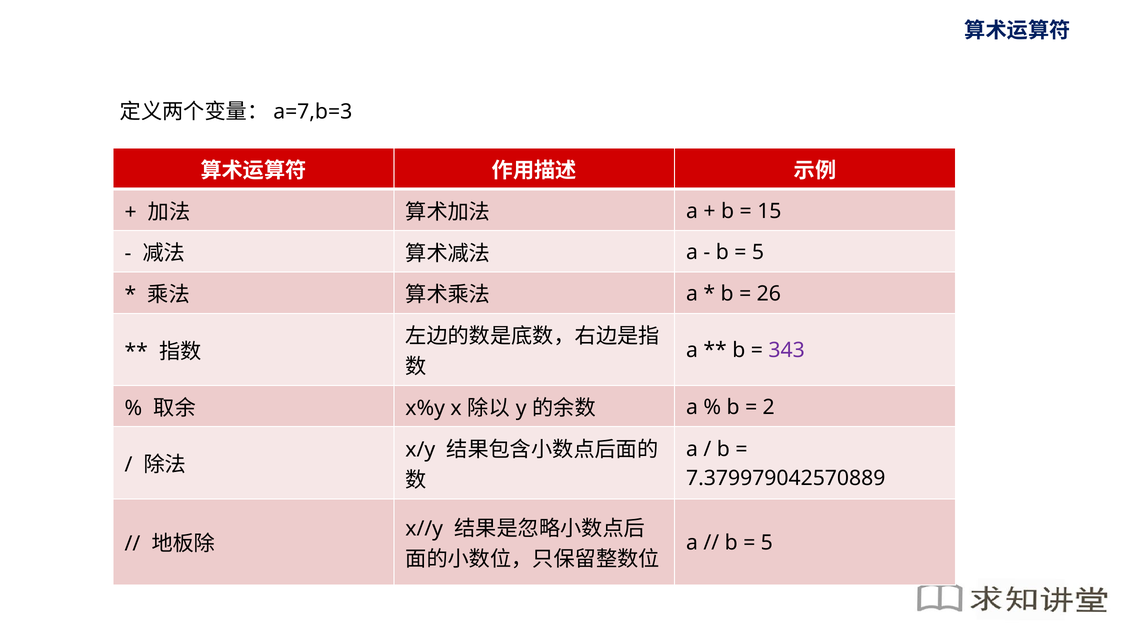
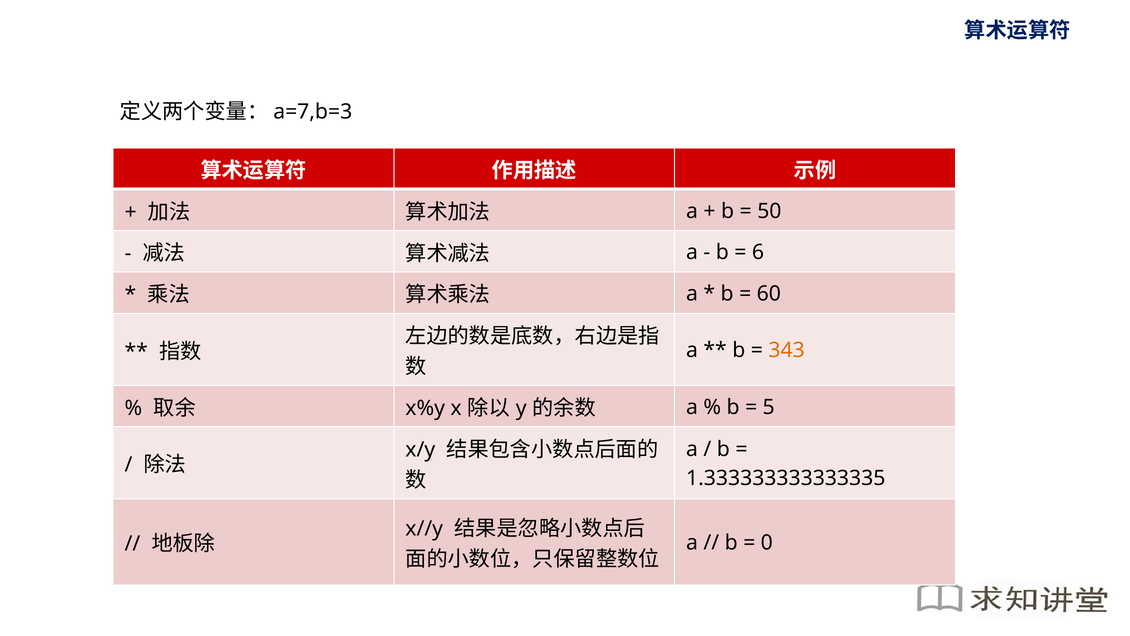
15: 15 -> 50 (769, 211)
5: 5 -> 6 (758, 252)
26: 26 -> 60 (769, 294)
343 colour: purple -> orange (787, 350)
2: 2 -> 5 (769, 407)
7.379979042570889: 7.379979042570889 -> 1.333333333333335 (786, 478)
5: 5 -> 0 (767, 543)
